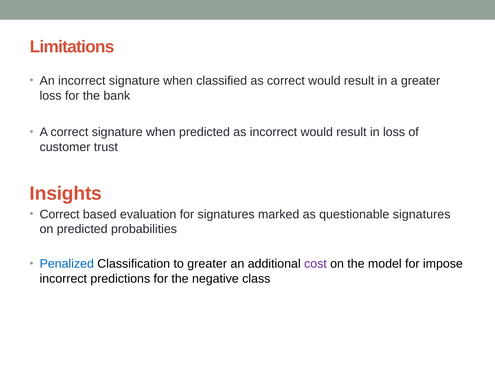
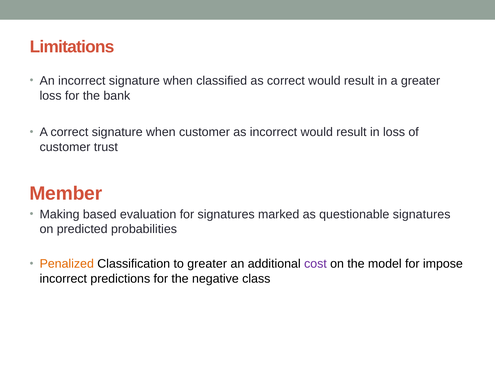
when predicted: predicted -> customer (204, 132)
Insights: Insights -> Member (66, 194)
Correct: Correct -> Making (60, 215)
Penalized colour: blue -> orange (67, 264)
